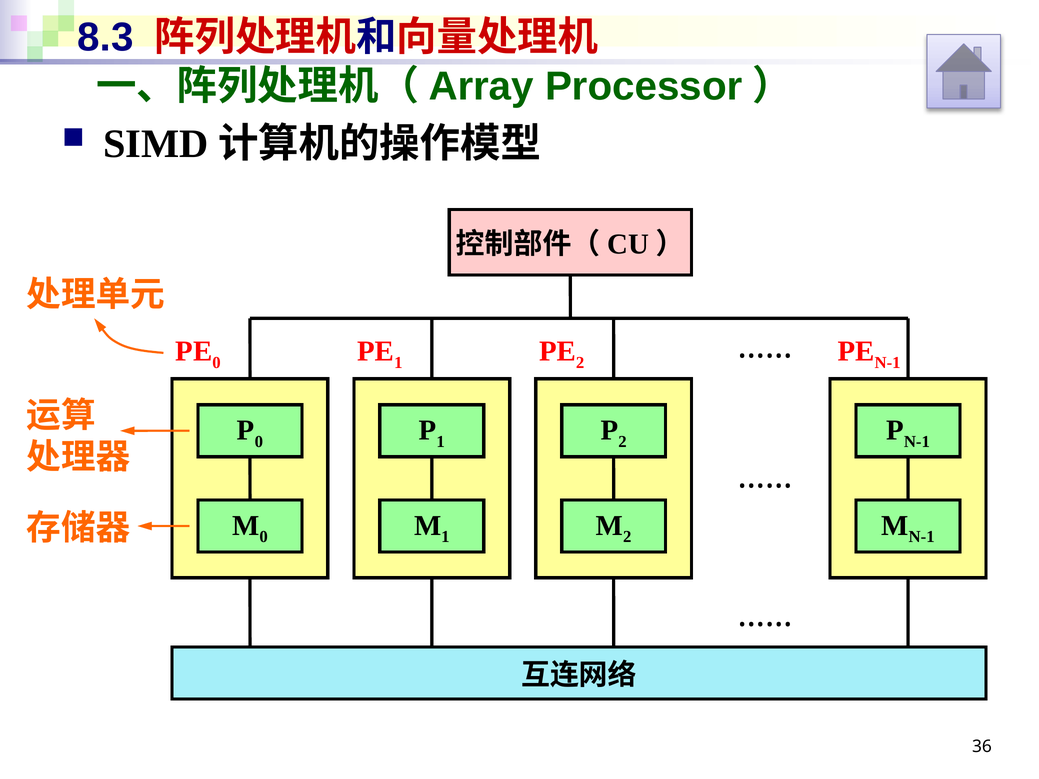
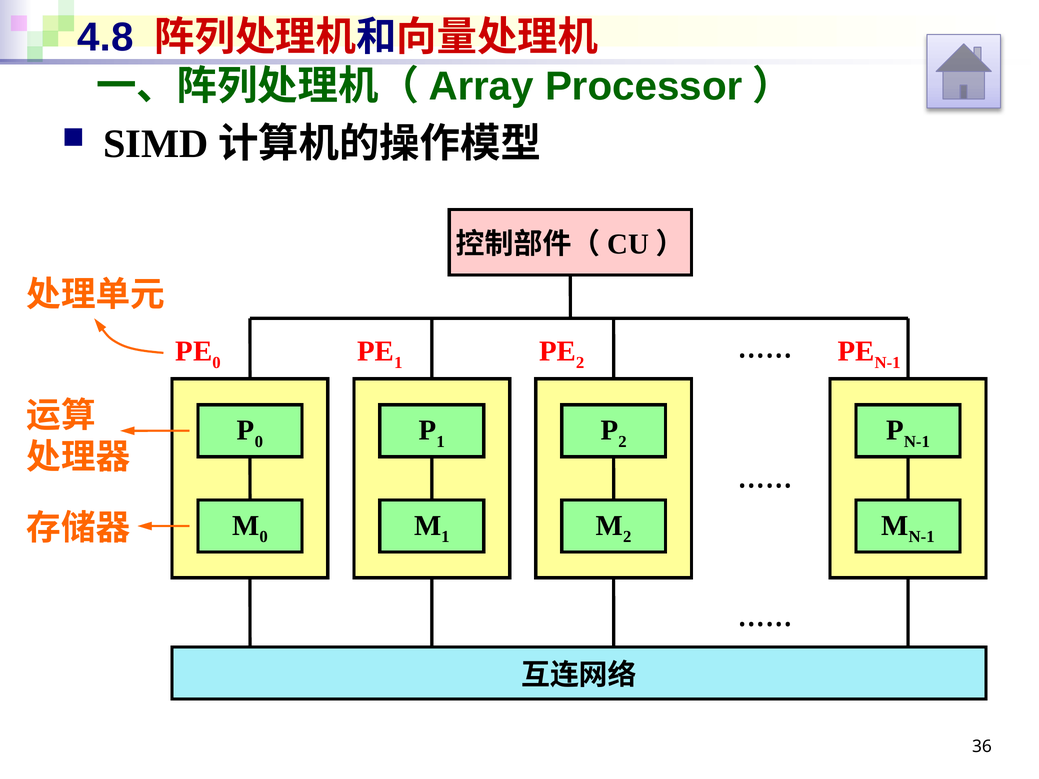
8.3: 8.3 -> 4.8 (106, 38)
